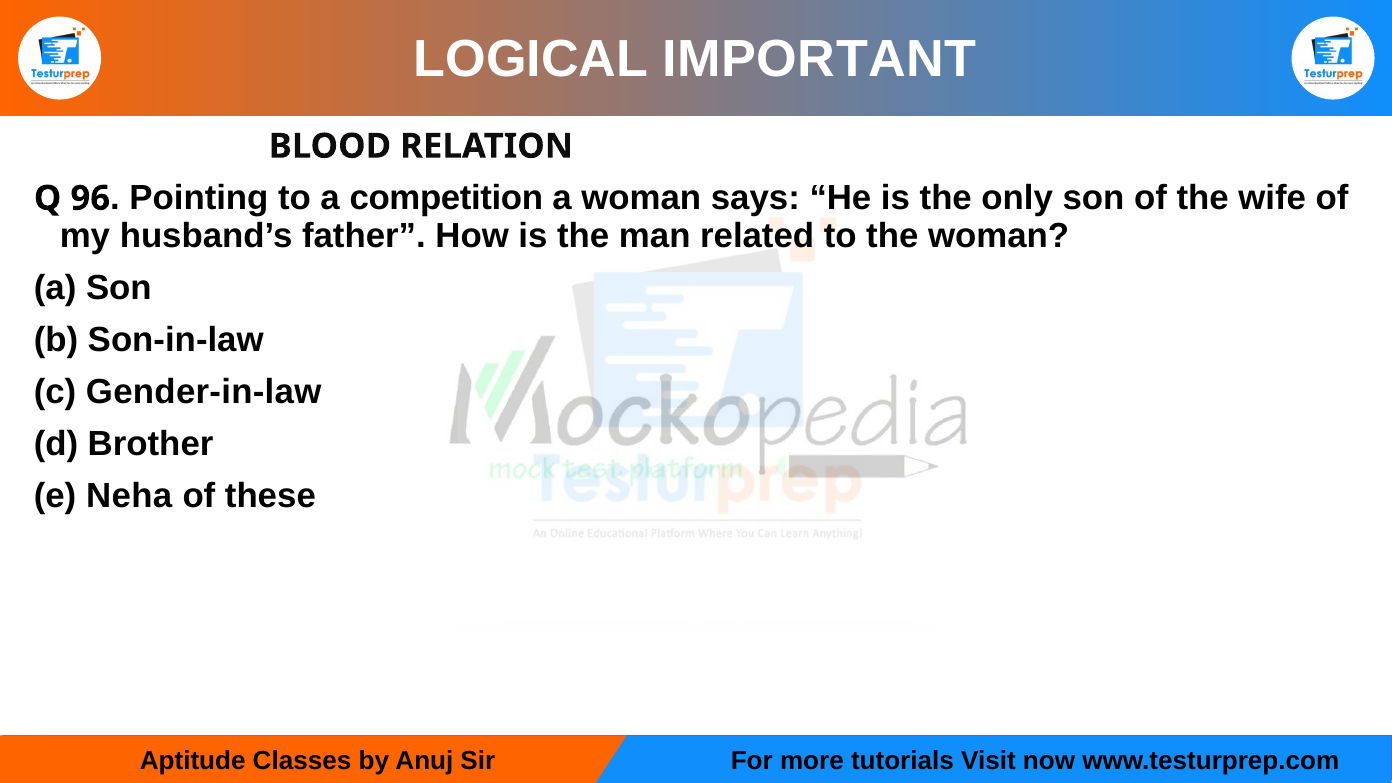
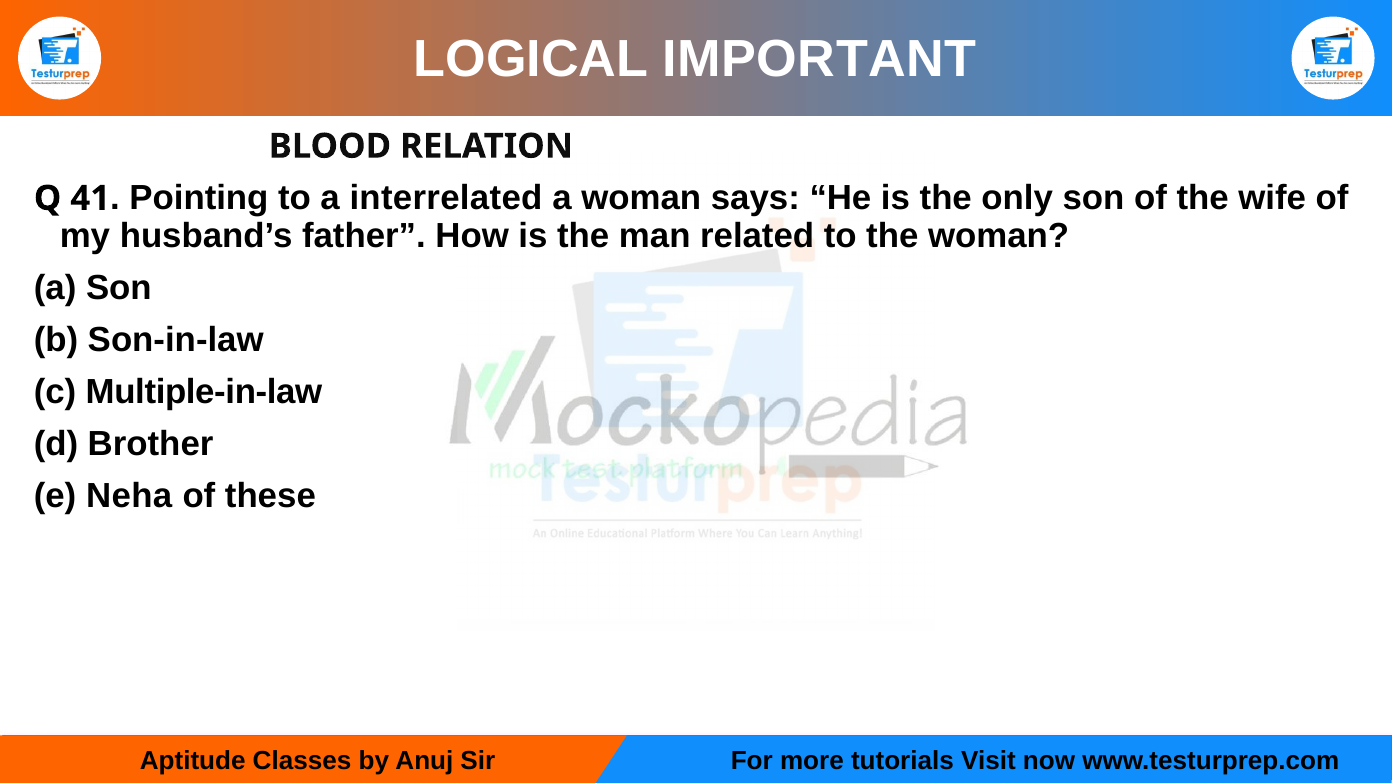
96: 96 -> 41 (90, 198)
competition: competition -> interrelated (446, 198)
Gender-in-law: Gender-in-law -> Multiple-in-law (204, 392)
